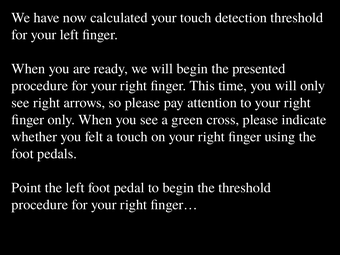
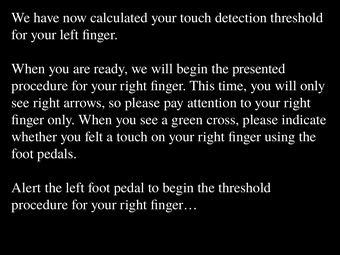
Point: Point -> Alert (26, 188)
